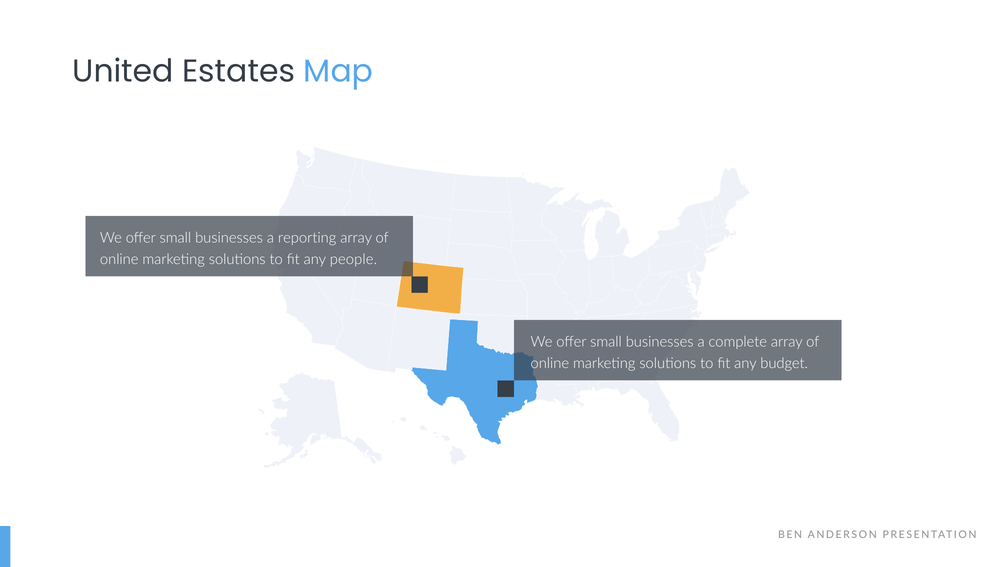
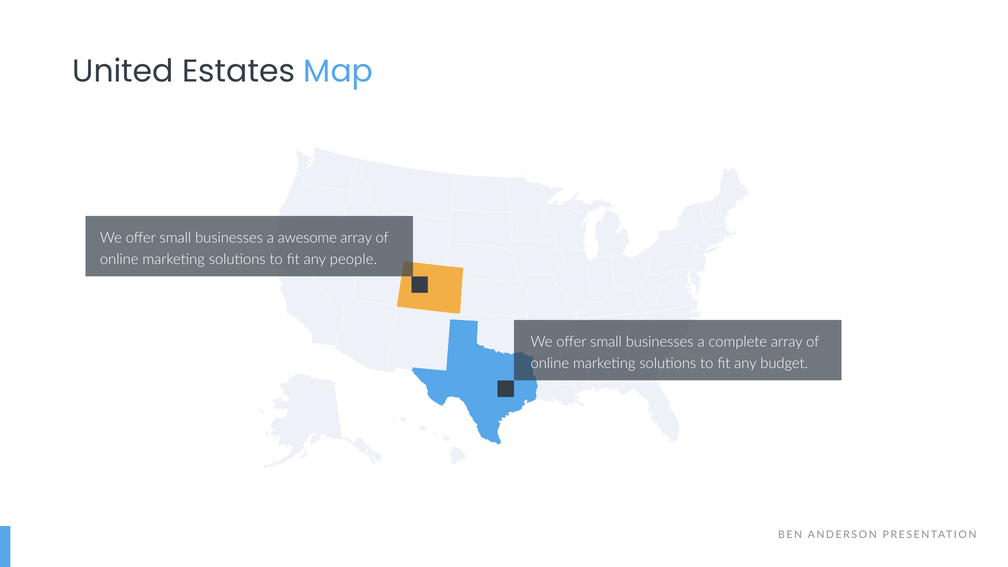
reporting: reporting -> awesome (307, 238)
